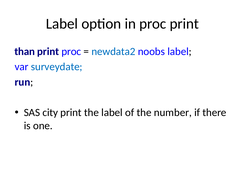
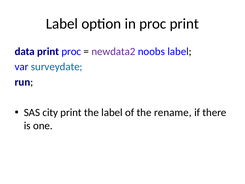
than: than -> data (25, 51)
newdata2 colour: blue -> purple (113, 51)
number: number -> rename (173, 112)
